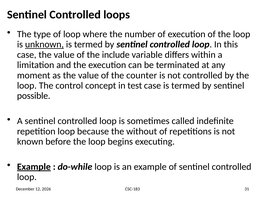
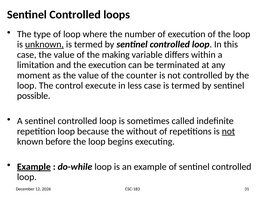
include: include -> making (116, 55)
concept: concept -> execute (101, 86)
test: test -> less (135, 86)
not underline: none -> present (228, 132)
